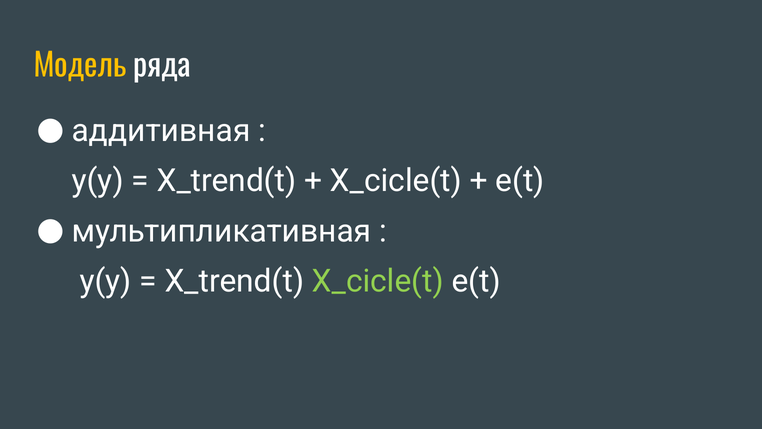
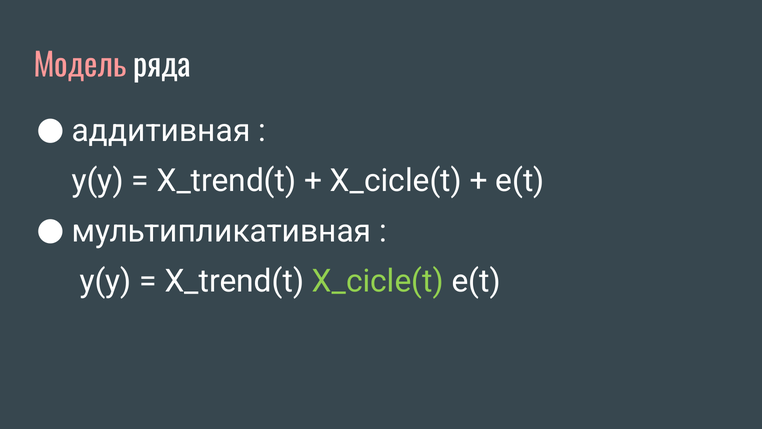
Модель colour: yellow -> pink (80, 66)
